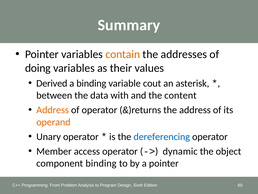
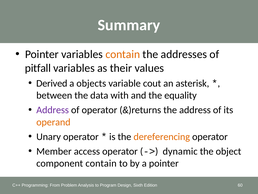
doing: doing -> pitfall (38, 68)
a binding: binding -> objects (91, 83)
content: content -> equality (181, 95)
Address colour: orange -> purple (53, 110)
dereferencing colour: blue -> orange (162, 136)
component binding: binding -> contain (101, 163)
